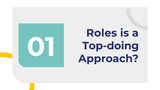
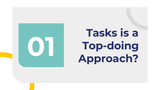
Roles: Roles -> Tasks (102, 33)
